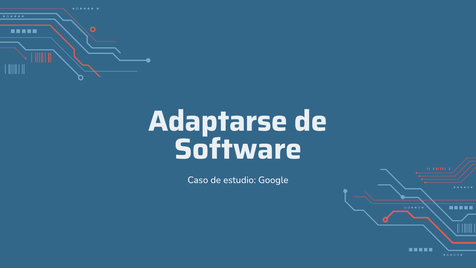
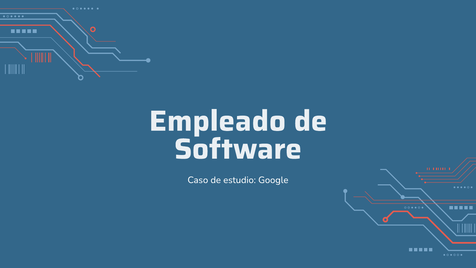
Adaptarse: Adaptarse -> Empleado (217, 121)
